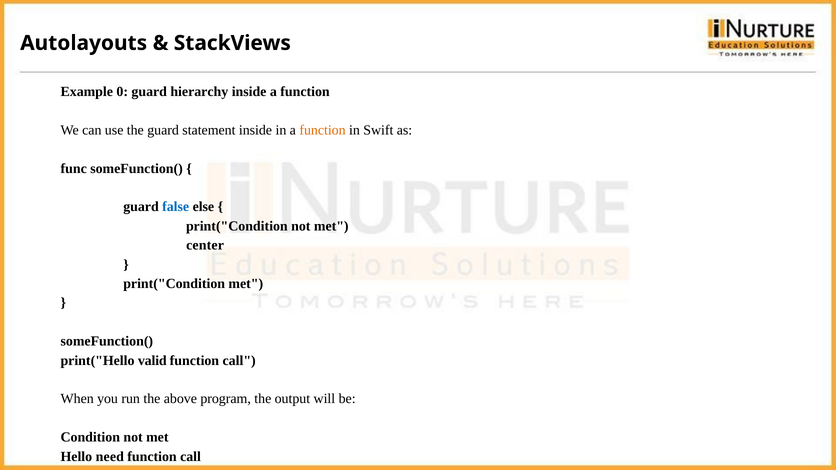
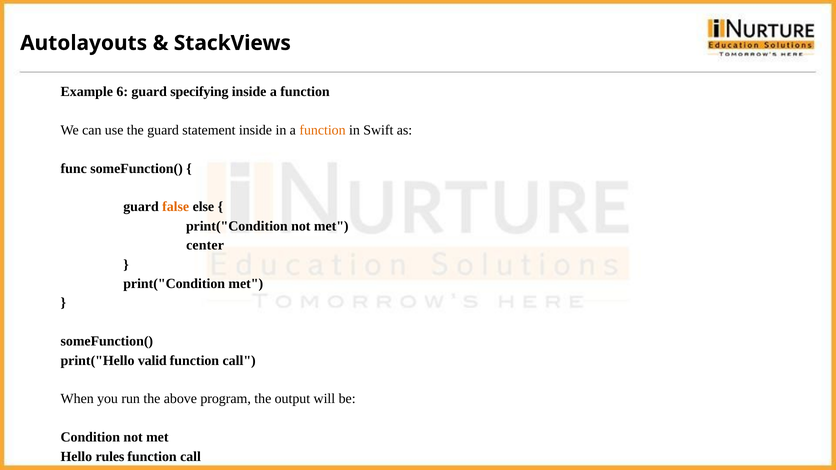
0: 0 -> 6 (122, 92)
hierarchy: hierarchy -> specifying (199, 92)
false colour: blue -> orange (176, 207)
need: need -> rules (110, 457)
